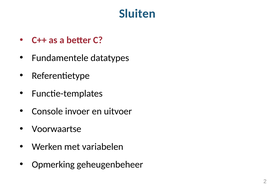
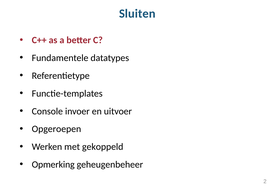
Voorwaartse: Voorwaartse -> Opgeroepen (56, 129)
variabelen: variabelen -> gekoppeld (103, 147)
